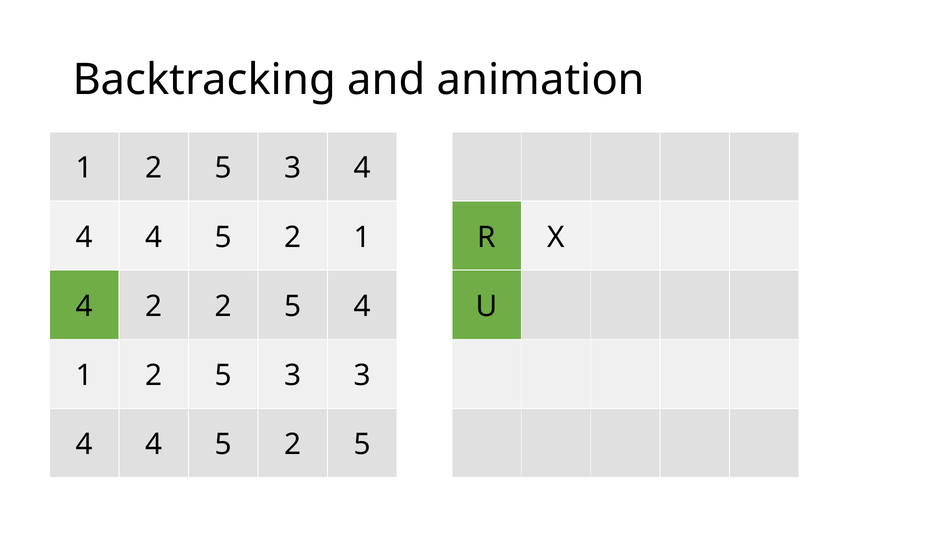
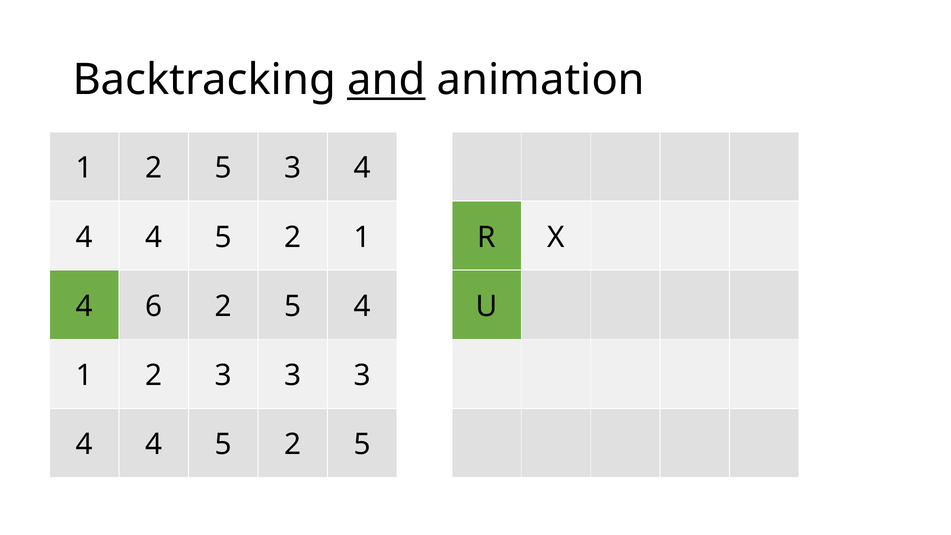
and underline: none -> present (386, 80)
4 2: 2 -> 6 (154, 306)
5: 5 -> 3 (223, 375)
